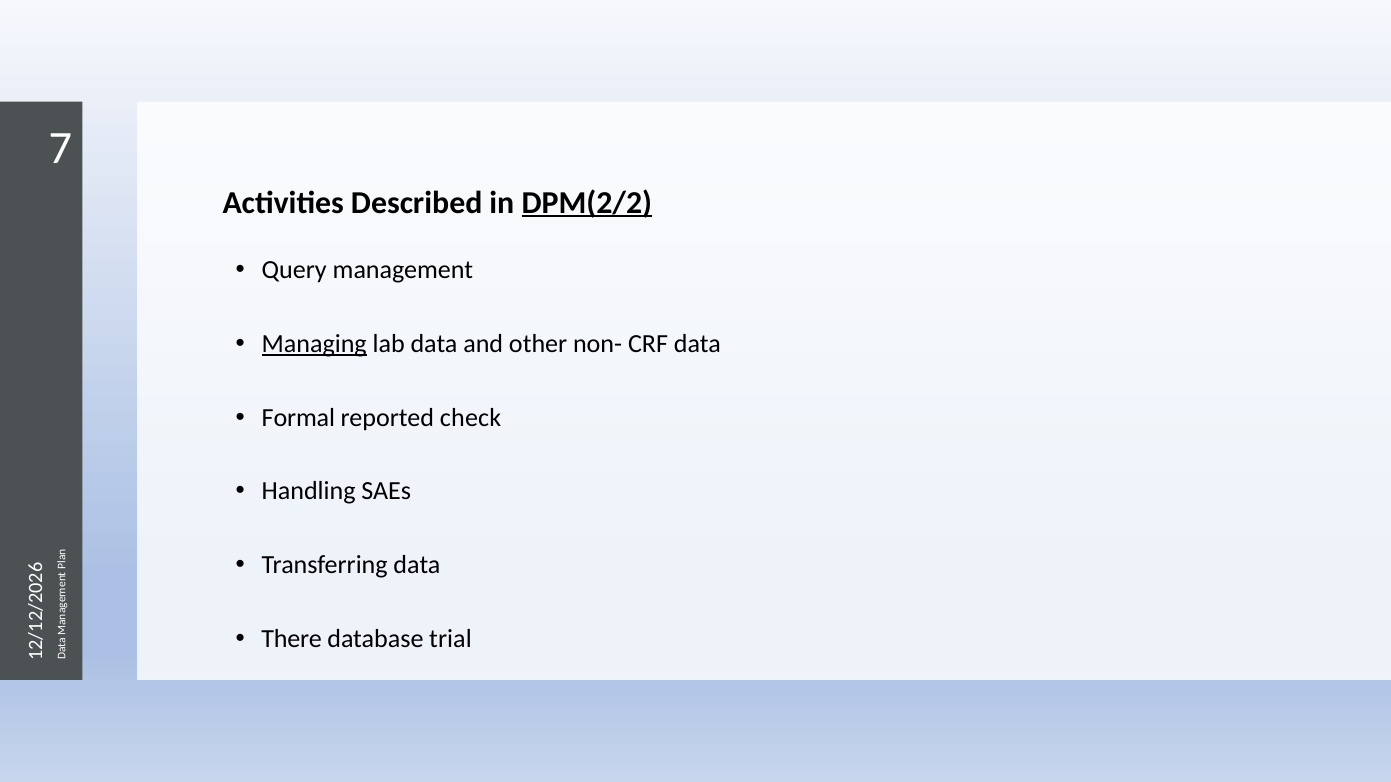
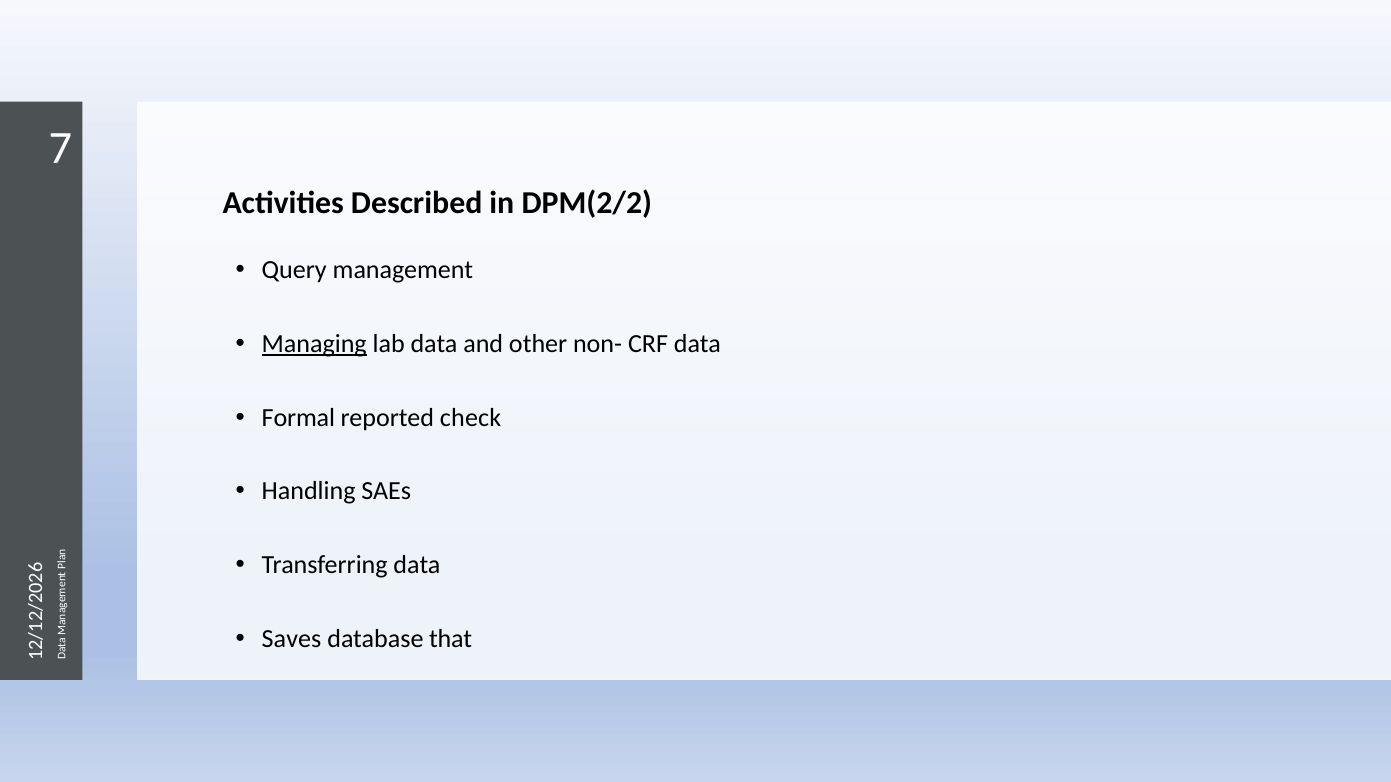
DPM(2/2 underline: present -> none (587, 203)
There: There -> Saves (292, 639)
trial: trial -> that (451, 639)
